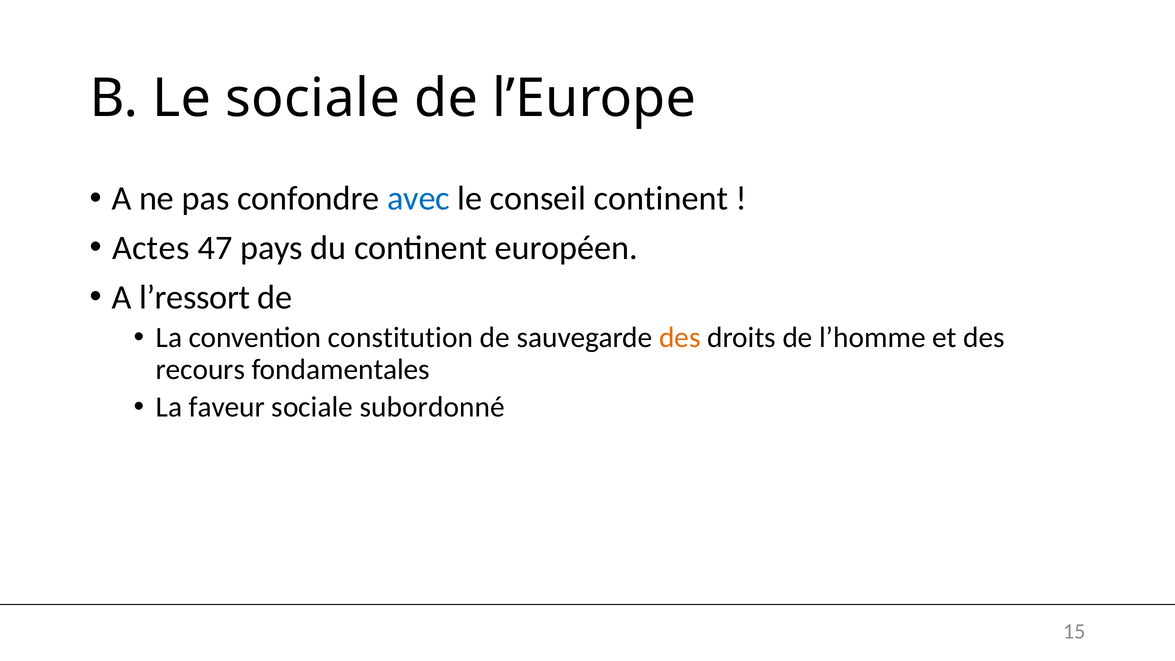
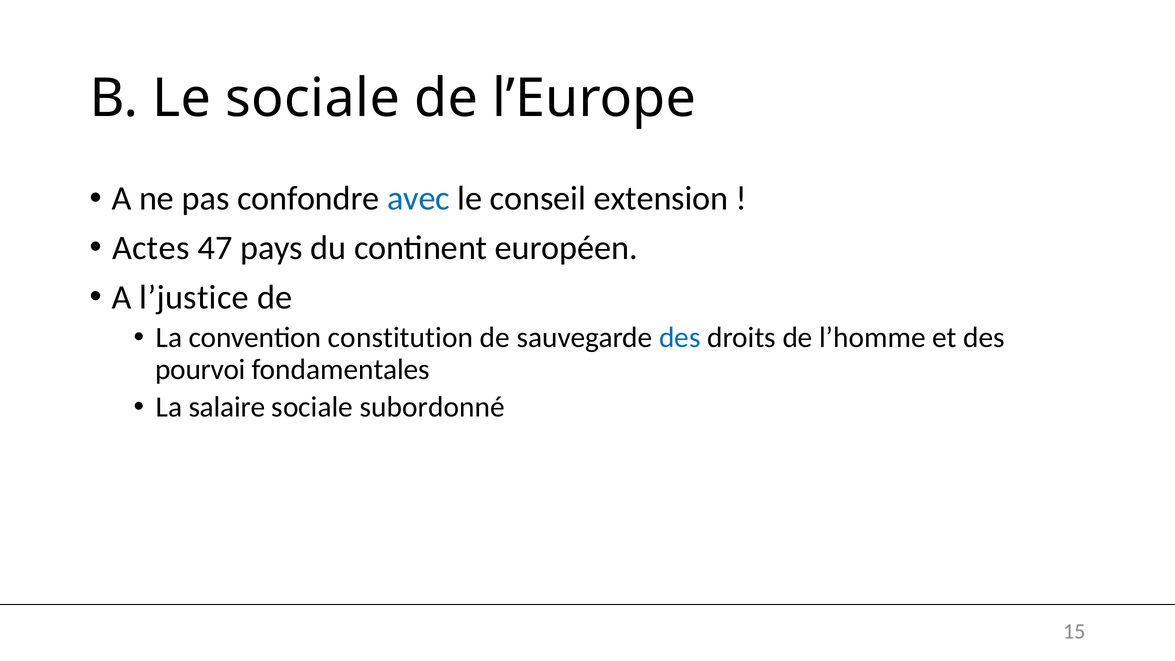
conseil continent: continent -> extension (661, 199)
l’ressort: l’ressort -> l’justice (194, 297)
des colour: orange -> blue (680, 338)
recours: recours -> pourvoi (200, 369)
faveur: faveur -> salaire (227, 407)
